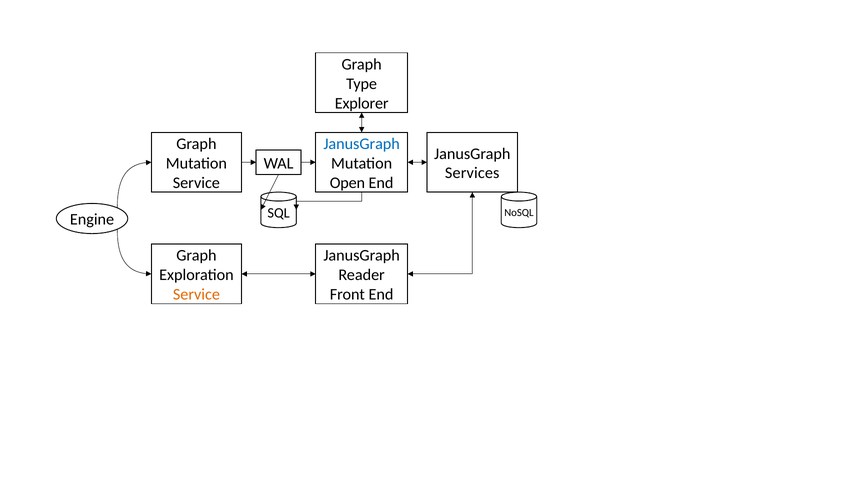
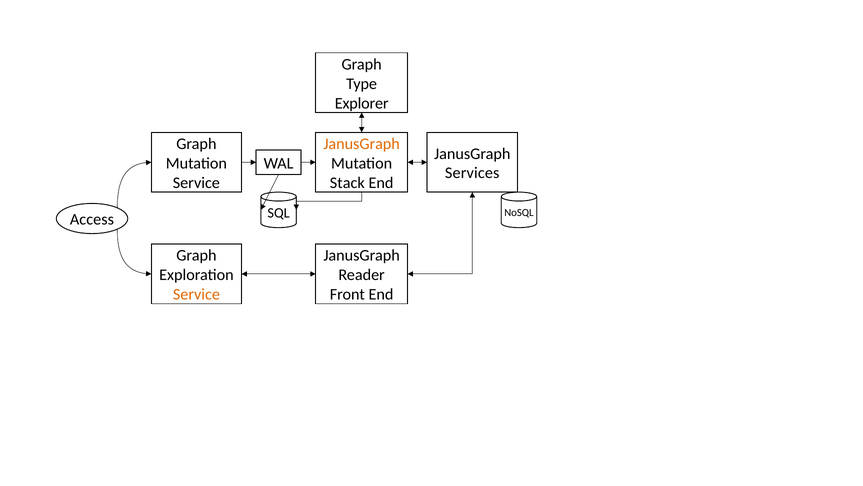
JanusGraph colour: blue -> orange (362, 144)
Open: Open -> Stack (347, 183)
Engine: Engine -> Access (92, 219)
